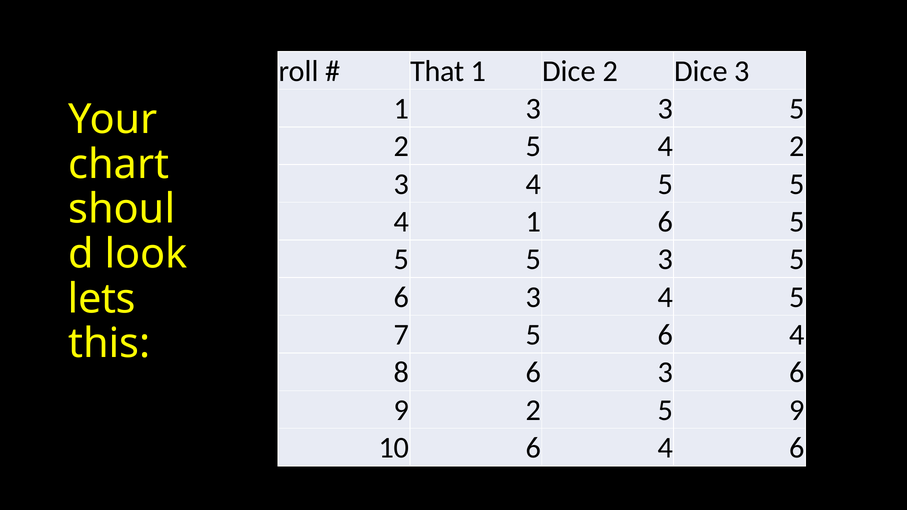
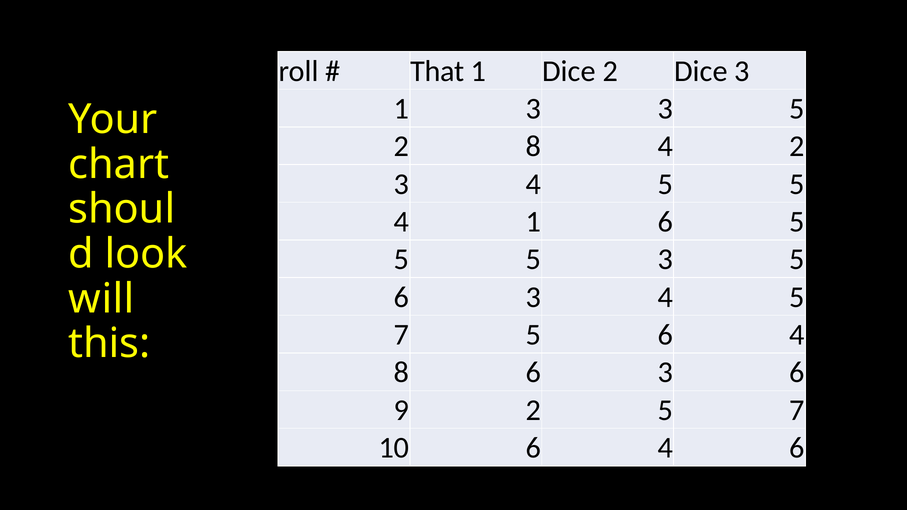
5: 5 -> 8 (533, 147)
lets: lets -> will (101, 299)
2 5 9: 9 -> 7 (797, 410)
